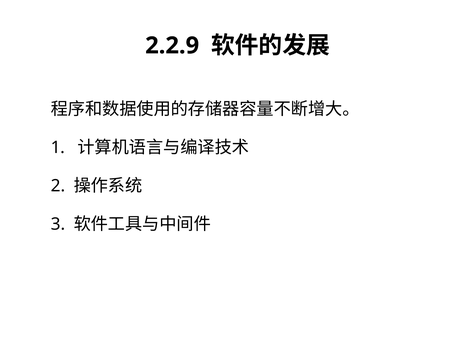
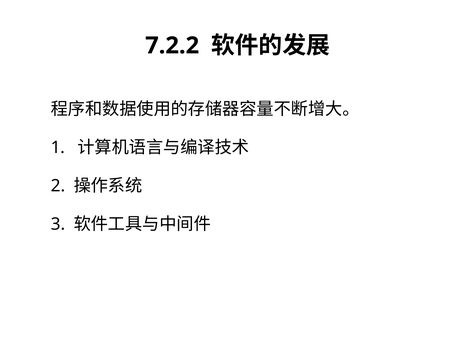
2.2.9: 2.2.9 -> 7.2.2 (172, 46)
